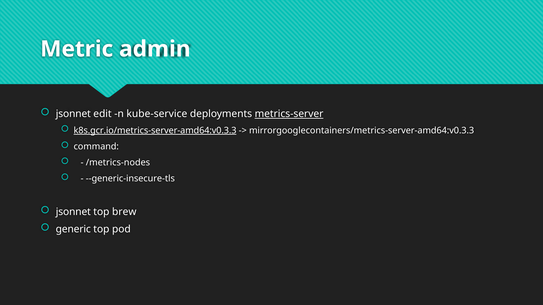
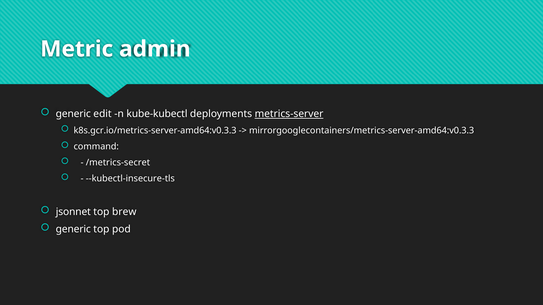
jsonnet: jsonnet -> generic (73, 114)
kube-service: kube-service -> kube-kubectl (157, 114)
k8s.gcr.io/metrics-server-amd64:v0.3.3 underline: present -> none (155, 131)
/metrics-nodes: /metrics-nodes -> /metrics-secret (118, 163)
--generic-insecure-tls: --generic-insecure-tls -> --kubectl-insecure-tls (130, 179)
